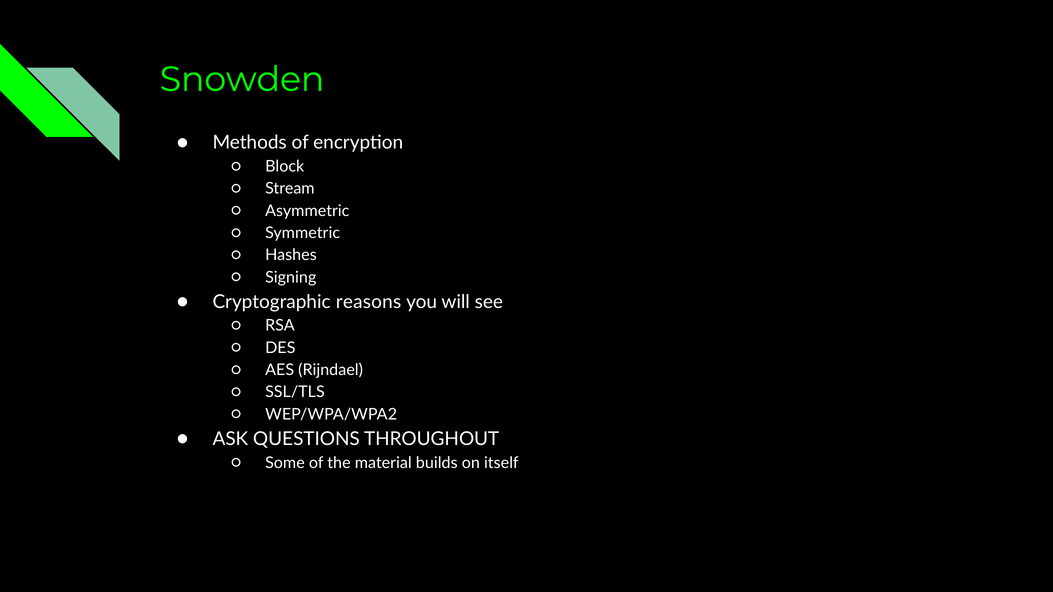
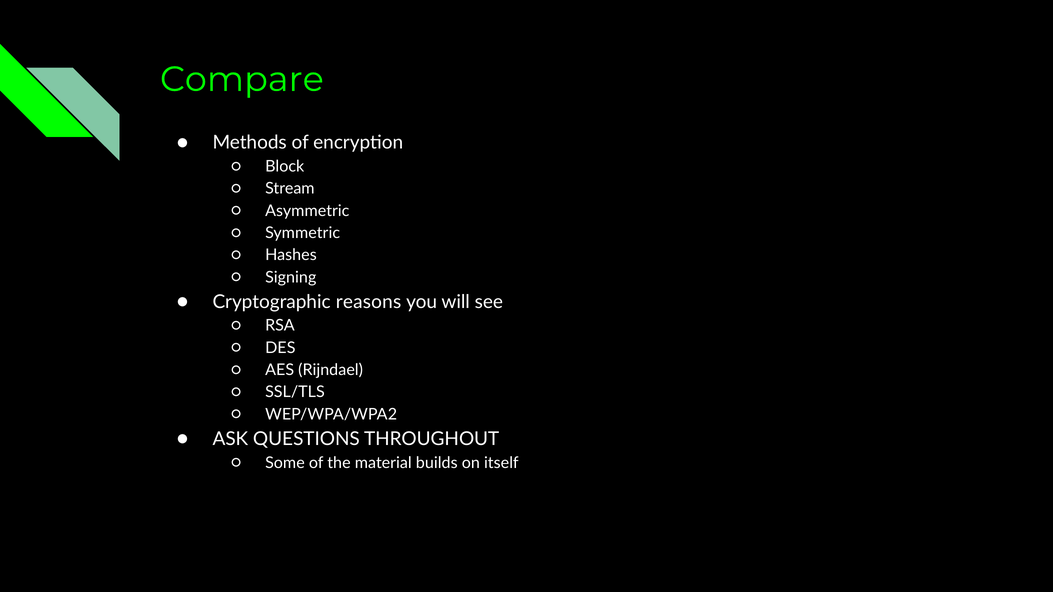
Snowden: Snowden -> Compare (242, 79)
